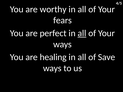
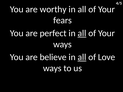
healing: healing -> believe (53, 57)
all underline: none -> present (82, 57)
Save: Save -> Love (107, 57)
